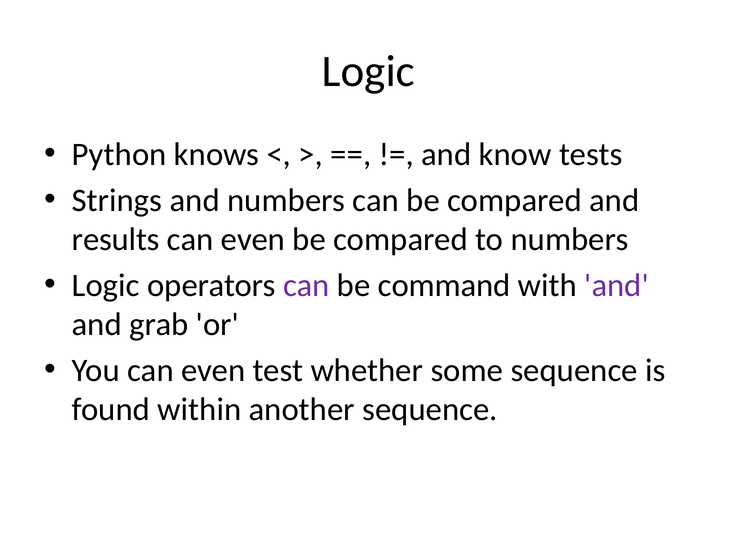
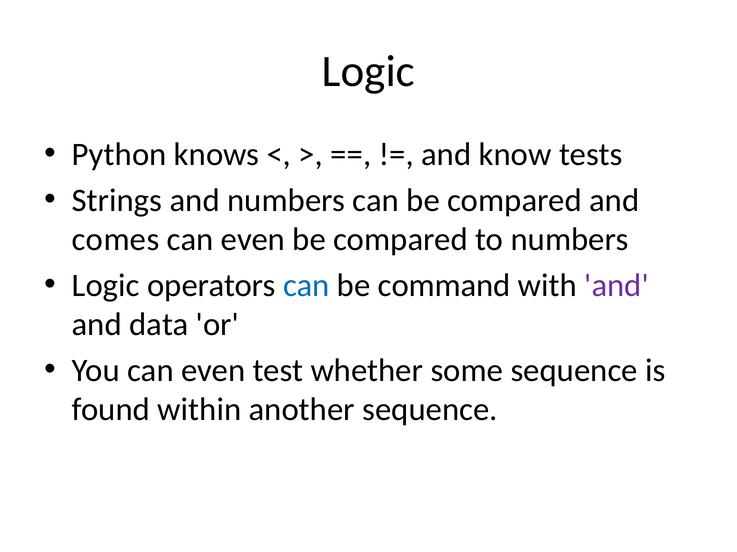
results: results -> comes (116, 240)
can colour: purple -> blue (306, 286)
grab: grab -> data (159, 325)
